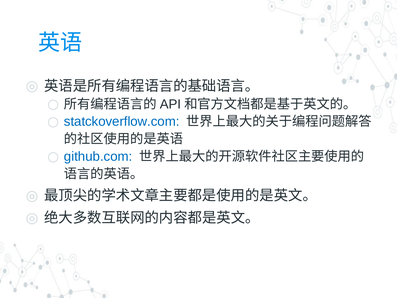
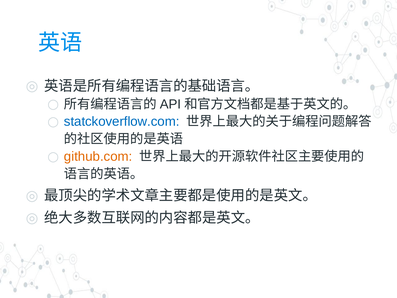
github.com colour: blue -> orange (98, 156)
